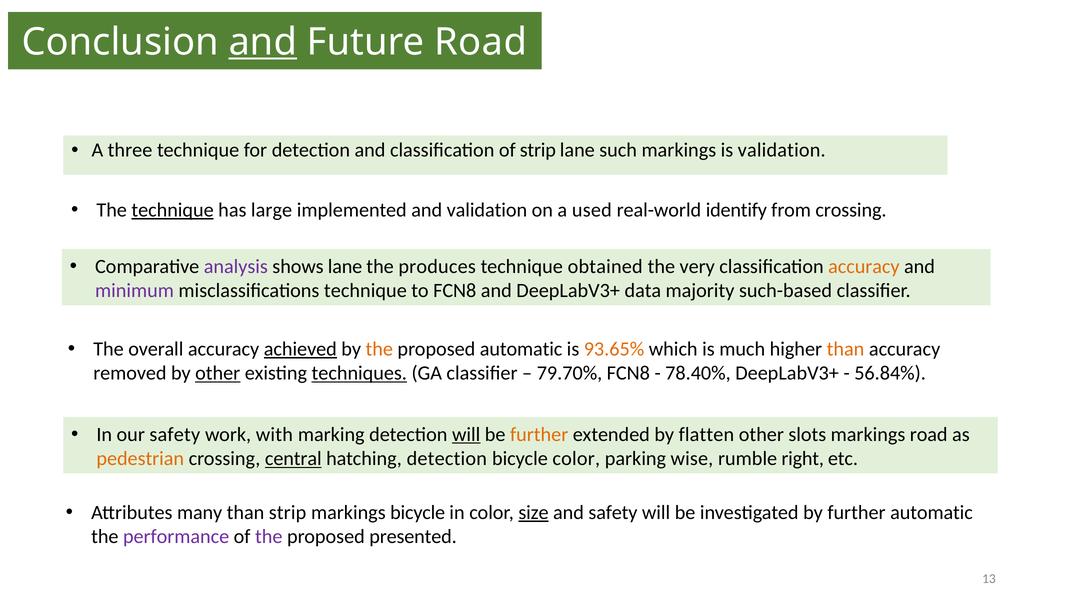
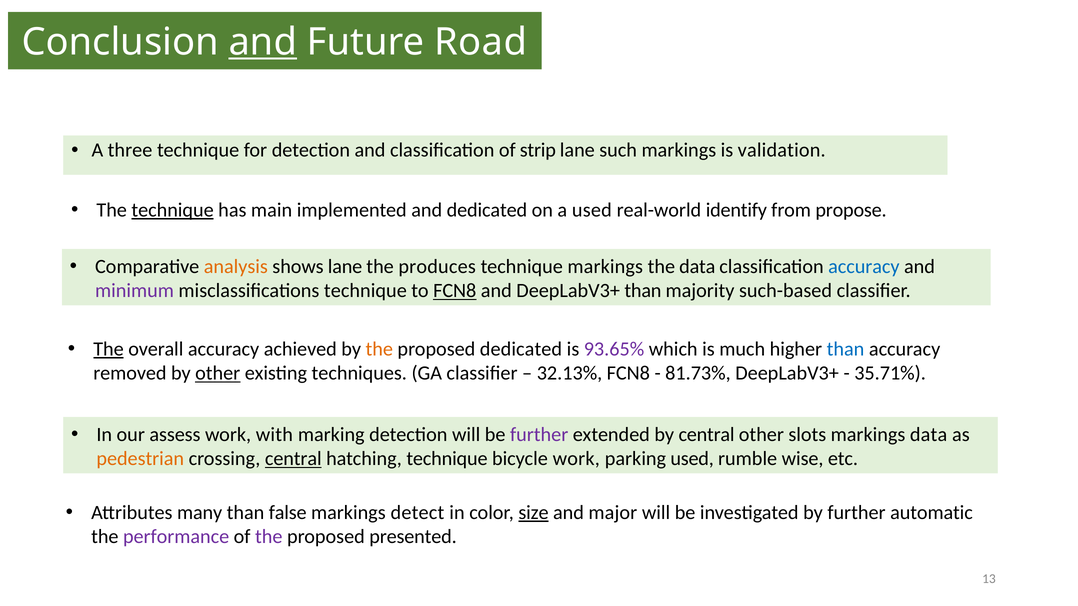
large: large -> main (272, 210)
and validation: validation -> dedicated (487, 210)
from crossing: crossing -> propose (851, 210)
analysis colour: purple -> orange (236, 267)
technique obtained: obtained -> markings (605, 267)
the very: very -> data (697, 267)
accuracy colour: orange -> blue (864, 267)
FCN8 underline: none -> present (455, 291)
DeepLabV3+ data: data -> than (643, 291)
The underline: none -> present (108, 349)
achieved underline: present -> none (300, 349)
proposed automatic: automatic -> dedicated (521, 349)
93.65% colour: orange -> purple (614, 349)
than colour: orange -> blue (846, 349)
techniques underline: present -> none (359, 374)
79.70%: 79.70% -> 32.13% (569, 374)
78.40%: 78.40% -> 81.73% (698, 374)
56.84%: 56.84% -> 35.71% (890, 374)
our safety: safety -> assess (175, 435)
will underline: present -> none (466, 435)
further colour: orange -> purple (539, 435)
by flatten: flatten -> central (707, 435)
markings road: road -> data (929, 435)
hatching detection: detection -> technique (447, 459)
bicycle color: color -> work (576, 459)
parking wise: wise -> used (692, 459)
right: right -> wise (803, 459)
than strip: strip -> false (288, 513)
markings bicycle: bicycle -> detect (417, 513)
and safety: safety -> major (613, 513)
